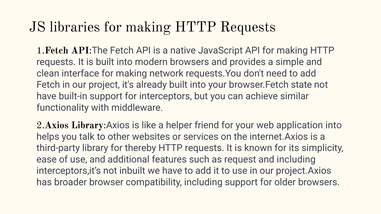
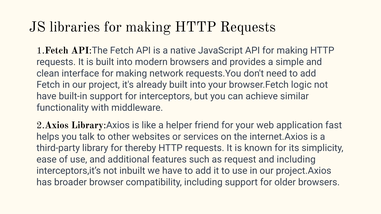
state: state -> logic (301, 85)
application into: into -> fast (334, 125)
